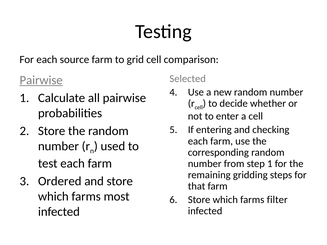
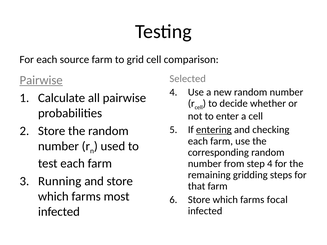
entering underline: none -> present (214, 130)
step 1: 1 -> 4 (270, 164)
Ordered: Ordered -> Running (60, 181)
filter: filter -> focal (277, 200)
